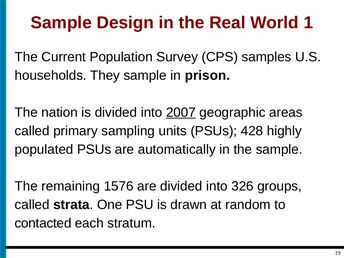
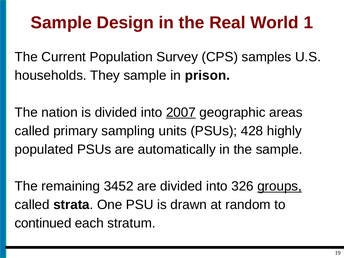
1576: 1576 -> 3452 (119, 186)
groups underline: none -> present (280, 186)
contacted: contacted -> continued (43, 223)
